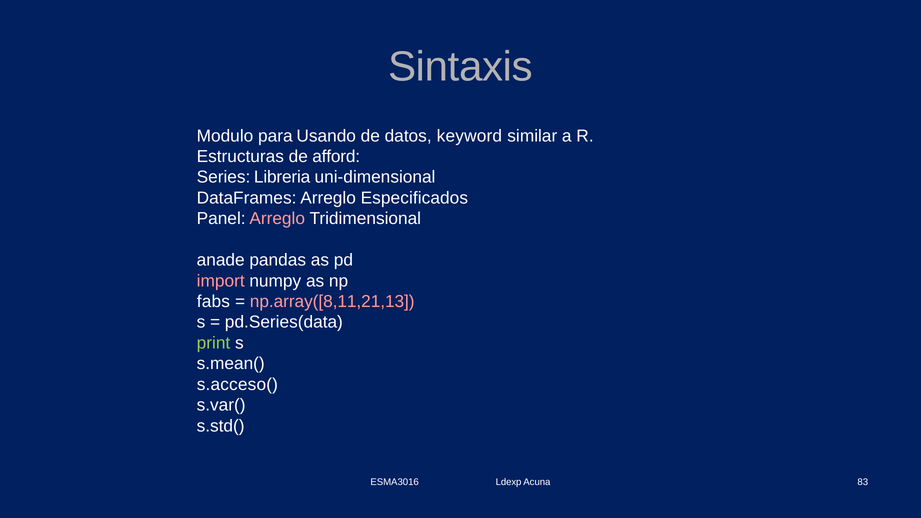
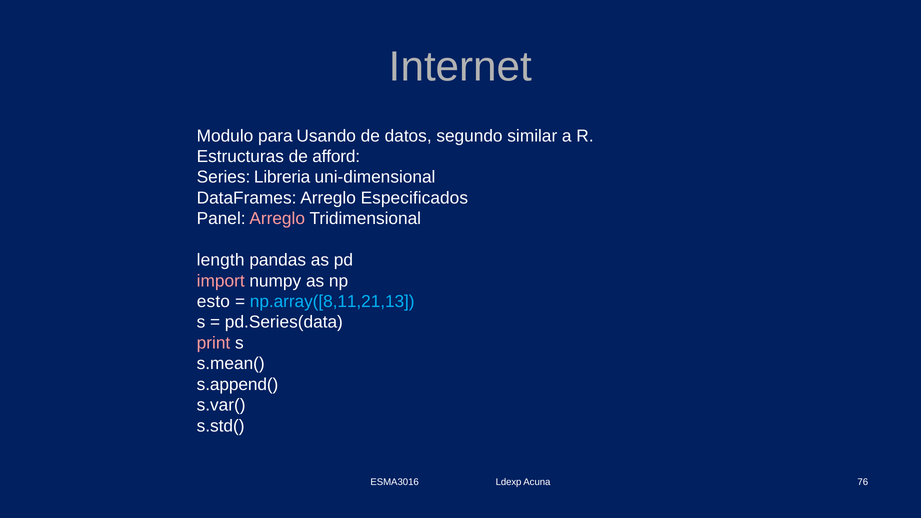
Sintaxis: Sintaxis -> Internet (460, 67)
keyword: keyword -> segundo (469, 136)
anade: anade -> length (221, 260)
fabs: fabs -> esto (213, 302)
np.array([8,11,21,13 colour: pink -> light blue (332, 302)
print colour: light green -> pink (213, 343)
s.acceso(: s.acceso( -> s.append( (238, 384)
83: 83 -> 76 (863, 482)
